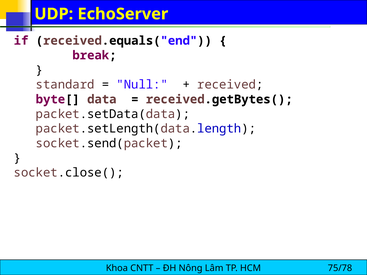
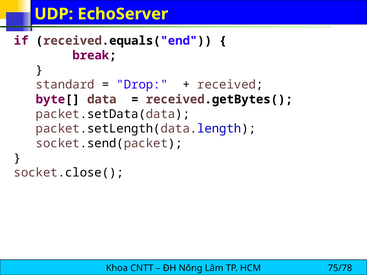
Null: Null -> Drop (142, 85)
